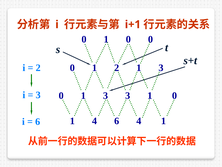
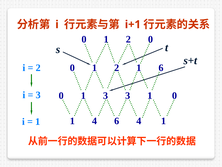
0: 0 -> 2 (128, 39)
3: 3 -> 6 (161, 68)
6: 6 -> 1 (38, 121)
